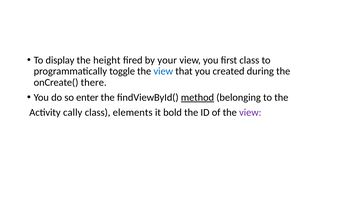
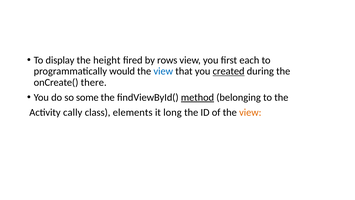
your: your -> rows (167, 60)
first class: class -> each (249, 60)
toggle: toggle -> would (122, 71)
created underline: none -> present (229, 71)
enter: enter -> some (87, 97)
bold: bold -> long (172, 112)
view colour: purple -> orange (250, 112)
